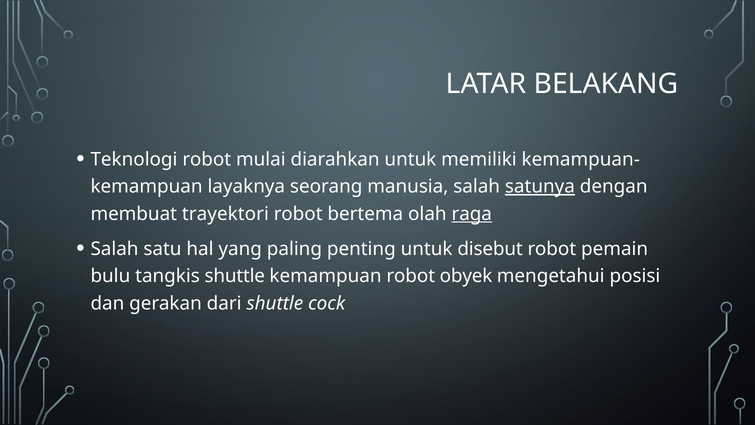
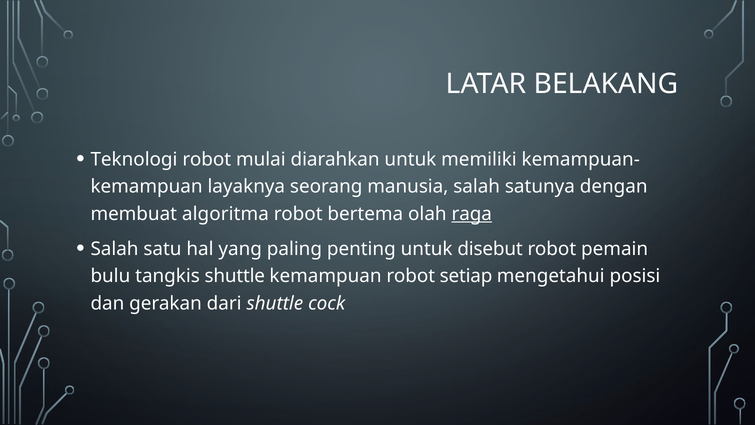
satunya underline: present -> none (540, 186)
trayektori: trayektori -> algoritma (225, 214)
obyek: obyek -> setiap (466, 276)
